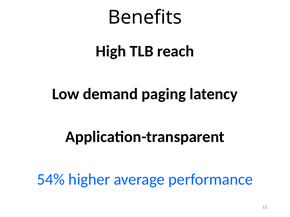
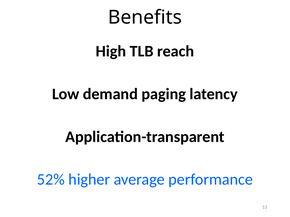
54%: 54% -> 52% (51, 180)
